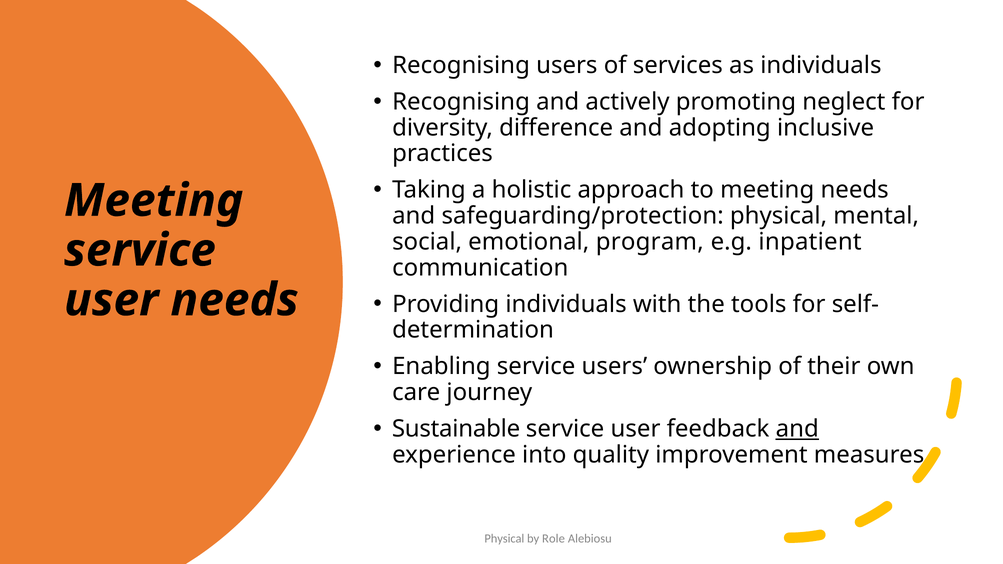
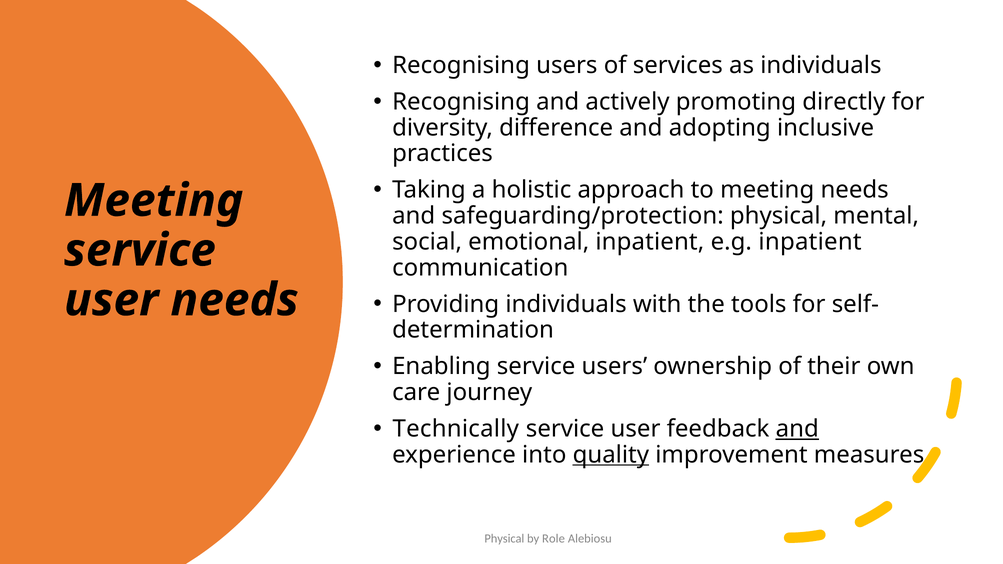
neglect: neglect -> directly (844, 102)
emotional program: program -> inpatient (650, 242)
Sustainable: Sustainable -> Technically (456, 429)
quality underline: none -> present (611, 455)
